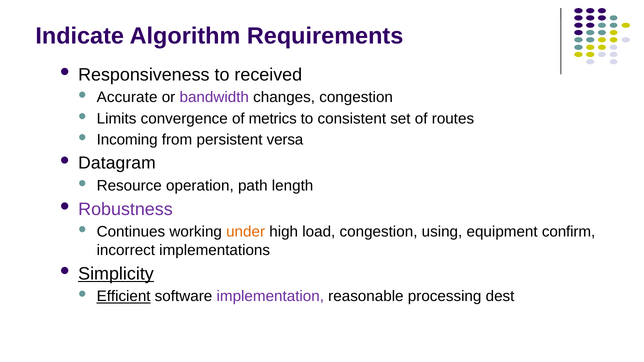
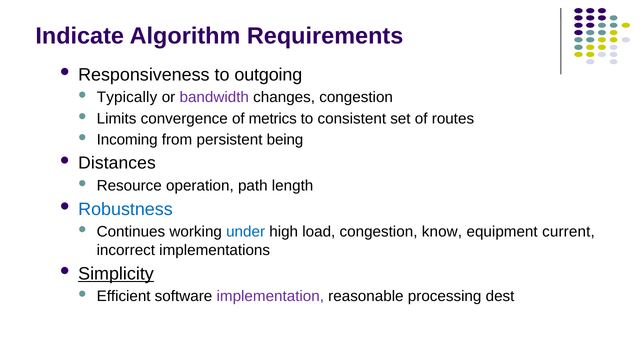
received: received -> outgoing (268, 75)
Accurate: Accurate -> Typically (127, 97)
versa: versa -> being (285, 140)
Datagram: Datagram -> Distances (117, 163)
Robustness colour: purple -> blue (125, 209)
under colour: orange -> blue (246, 232)
using: using -> know (442, 232)
confirm: confirm -> current (568, 232)
Efficient underline: present -> none (124, 297)
